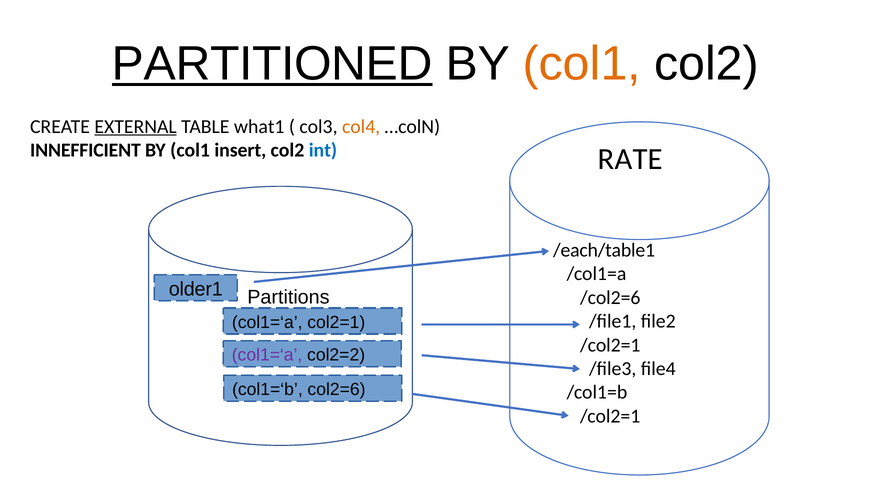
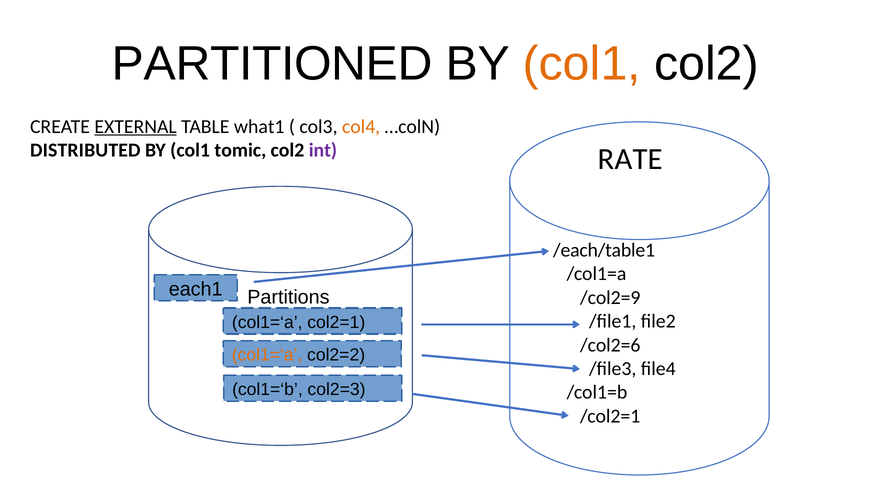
PARTITIONED underline: present -> none (272, 64)
INNEFFICIENT: INNEFFICIENT -> DISTRIBUTED (85, 150)
insert: insert -> tomic (240, 150)
int colour: blue -> purple (323, 150)
older1: older1 -> each1 (196, 289)
/col2=6: /col2=6 -> /col2=9 (610, 298)
/col2=1: /col2=1 -> /col2=6 (610, 345)
col1=‘a colour: purple -> orange (267, 355)
col2=6: col2=6 -> col2=3 (337, 390)
